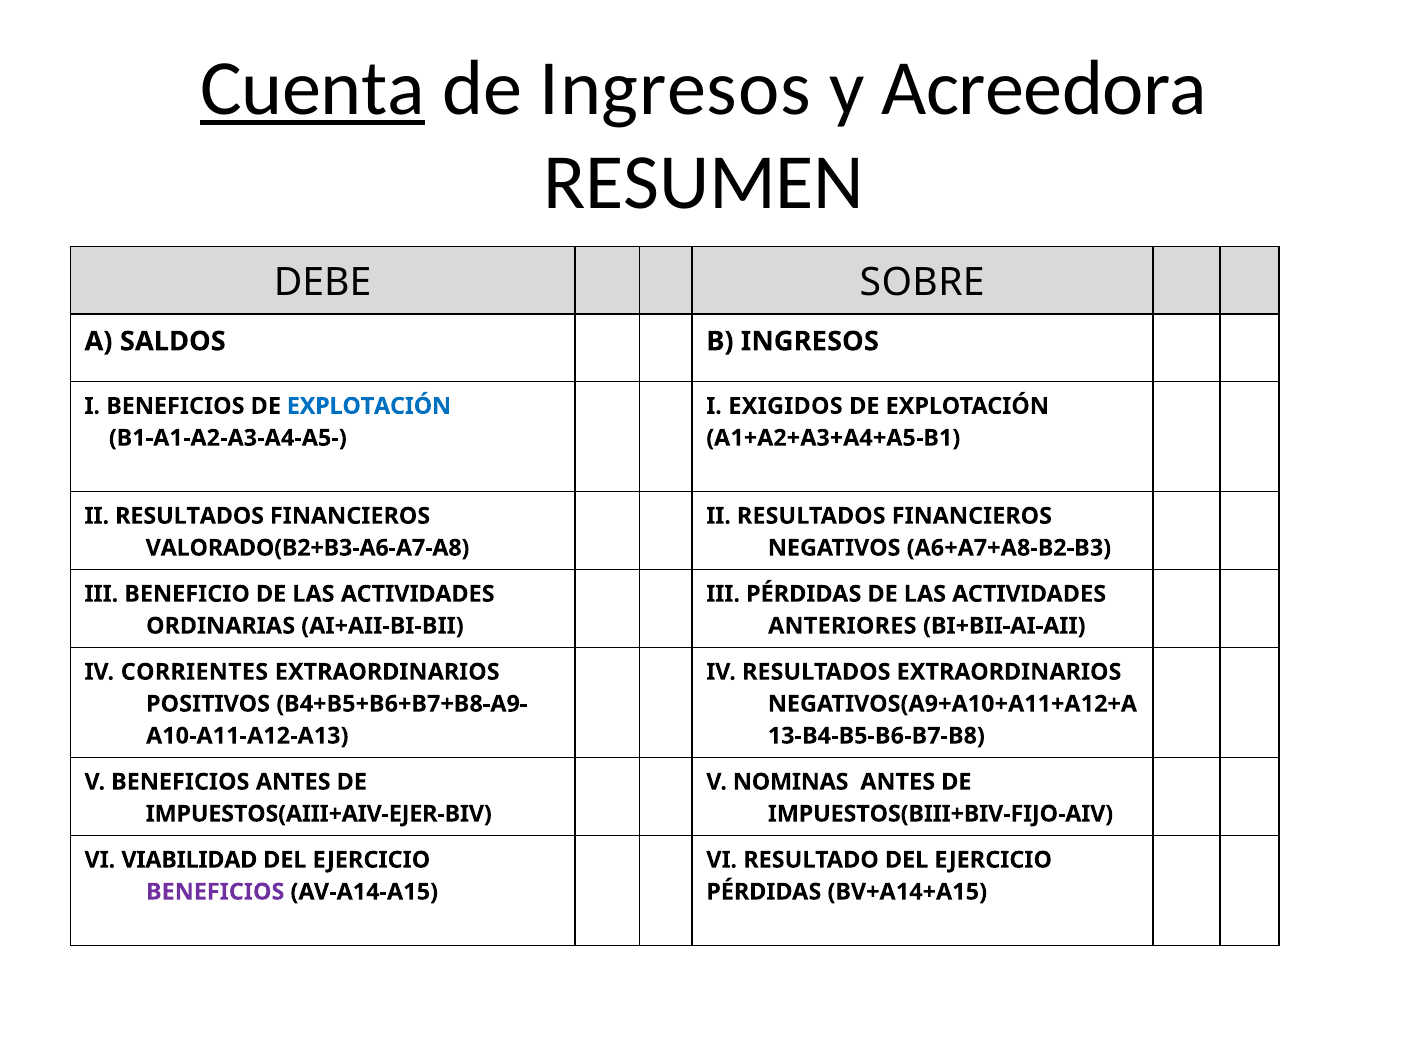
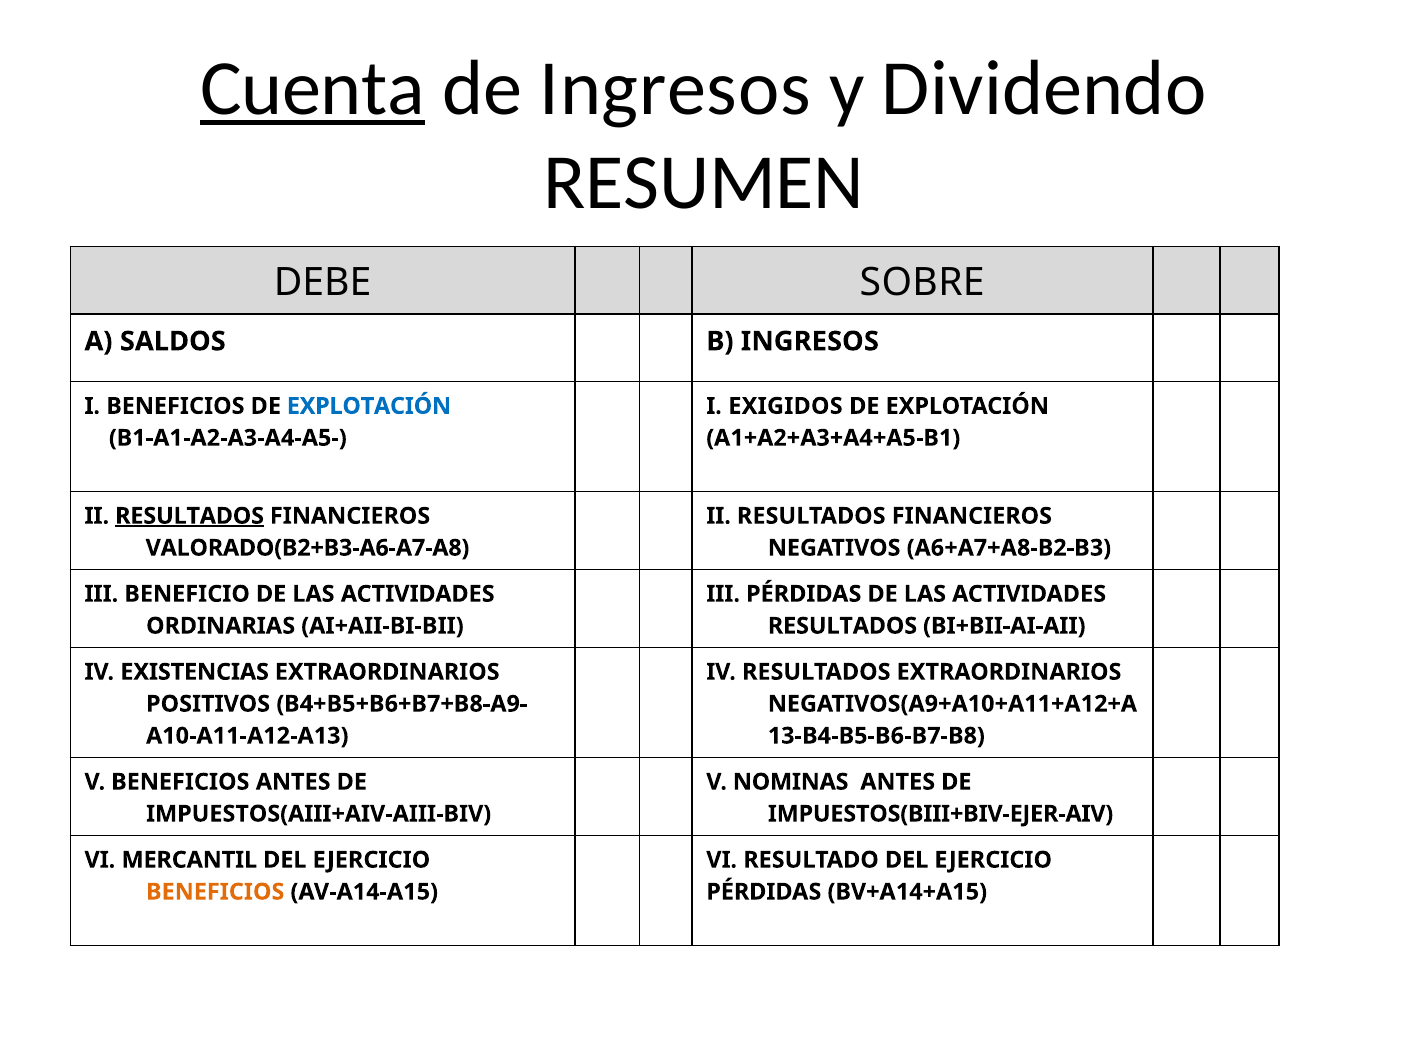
Acreedora: Acreedora -> Dividendo (1044, 89)
RESULTADOS underline: none -> present (190, 516)
ANTERIORES: ANTERIORES -> RESULTADOS (843, 626)
CORRIENTES: CORRIENTES -> EXISTENCIAS (195, 672)
IMPUESTOS(AIII+AIV-EJER-BIV: IMPUESTOS(AIII+AIV-EJER-BIV -> IMPUESTOS(AIII+AIV-AIII-BIV (319, 814)
IMPUESTOS(BIII+BIV-FIJO-AIV: IMPUESTOS(BIII+BIV-FIJO-AIV -> IMPUESTOS(BIII+BIV-EJER-AIV (941, 814)
VIABILIDAD: VIABILIDAD -> MERCANTIL (189, 860)
BENEFICIOS colour: purple -> orange (215, 892)
